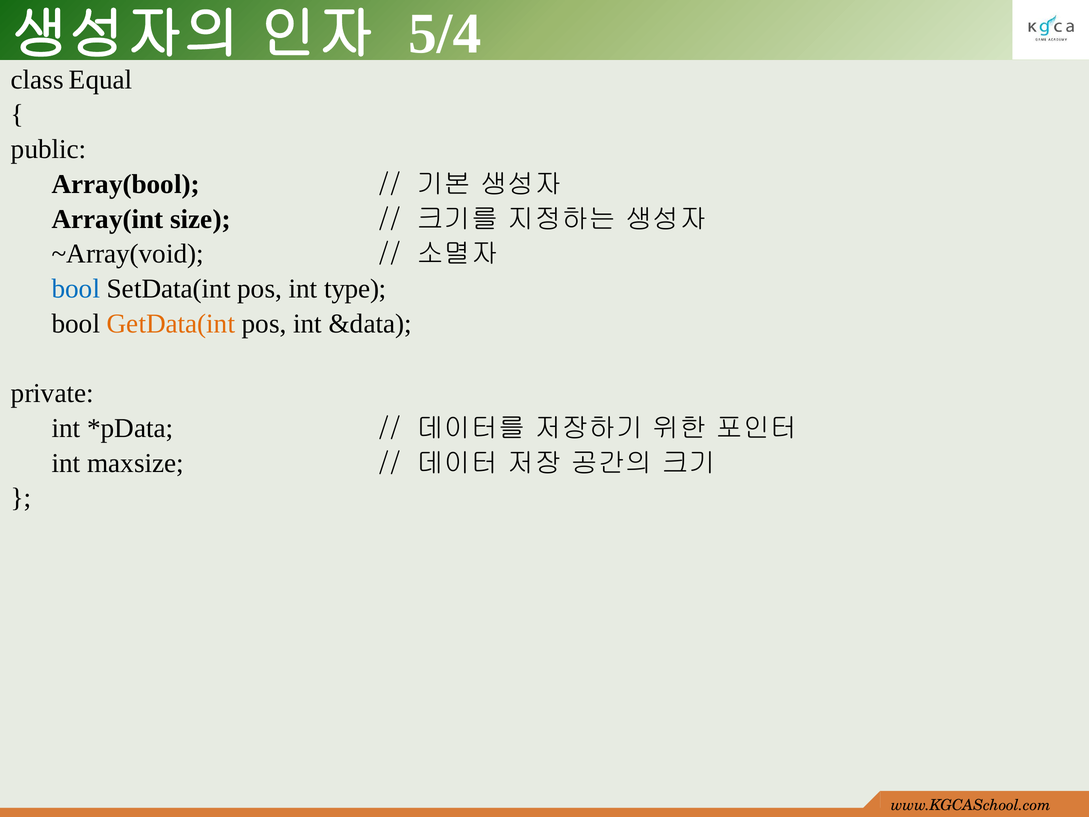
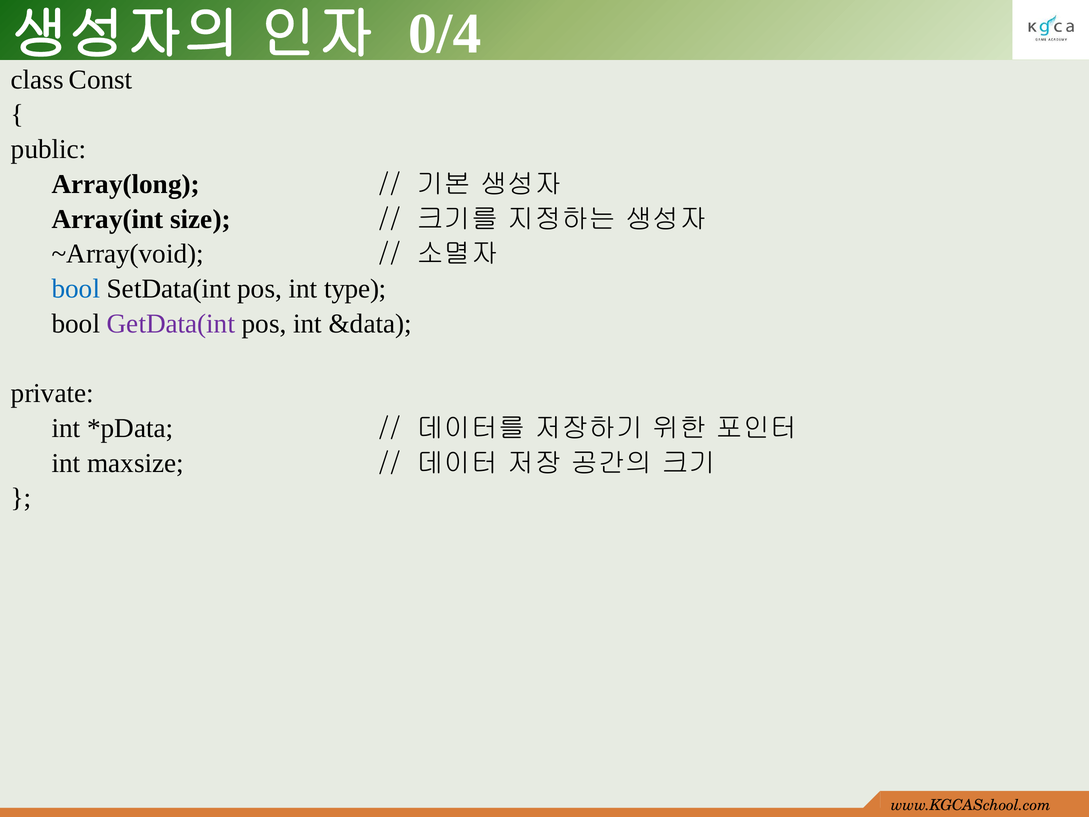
5/4: 5/4 -> 0/4 (445, 34)
Equal: Equal -> Const (101, 80)
Array(bool: Array(bool -> Array(long (126, 184)
GetData(int colour: orange -> purple (171, 324)
